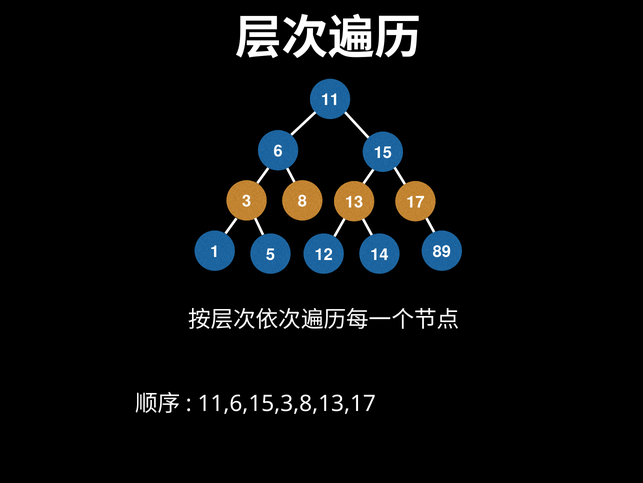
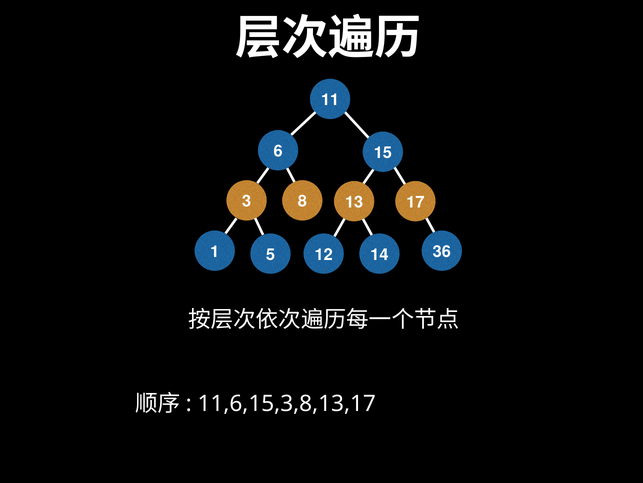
89: 89 -> 36 (442, 251)
